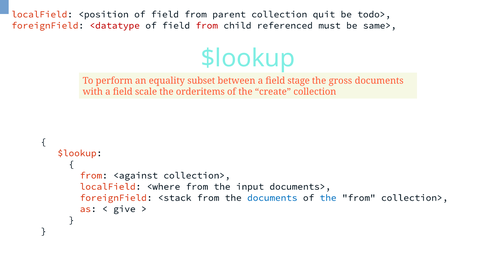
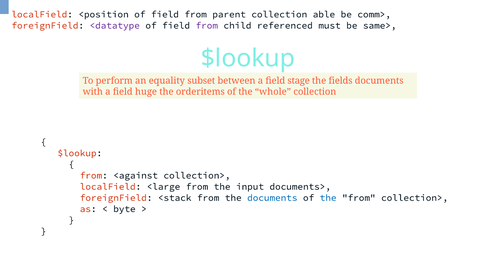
quit: quit -> able (324, 14)
todo>: todo> -> comm> (374, 14)
<datatype colour: red -> purple (115, 26)
from colour: red -> purple (207, 26)
gross: gross -> fields (341, 81)
scale: scale -> huge (146, 92)
create: create -> whole (273, 92)
<where: <where -> <large (164, 187)
give: give -> byte (124, 209)
